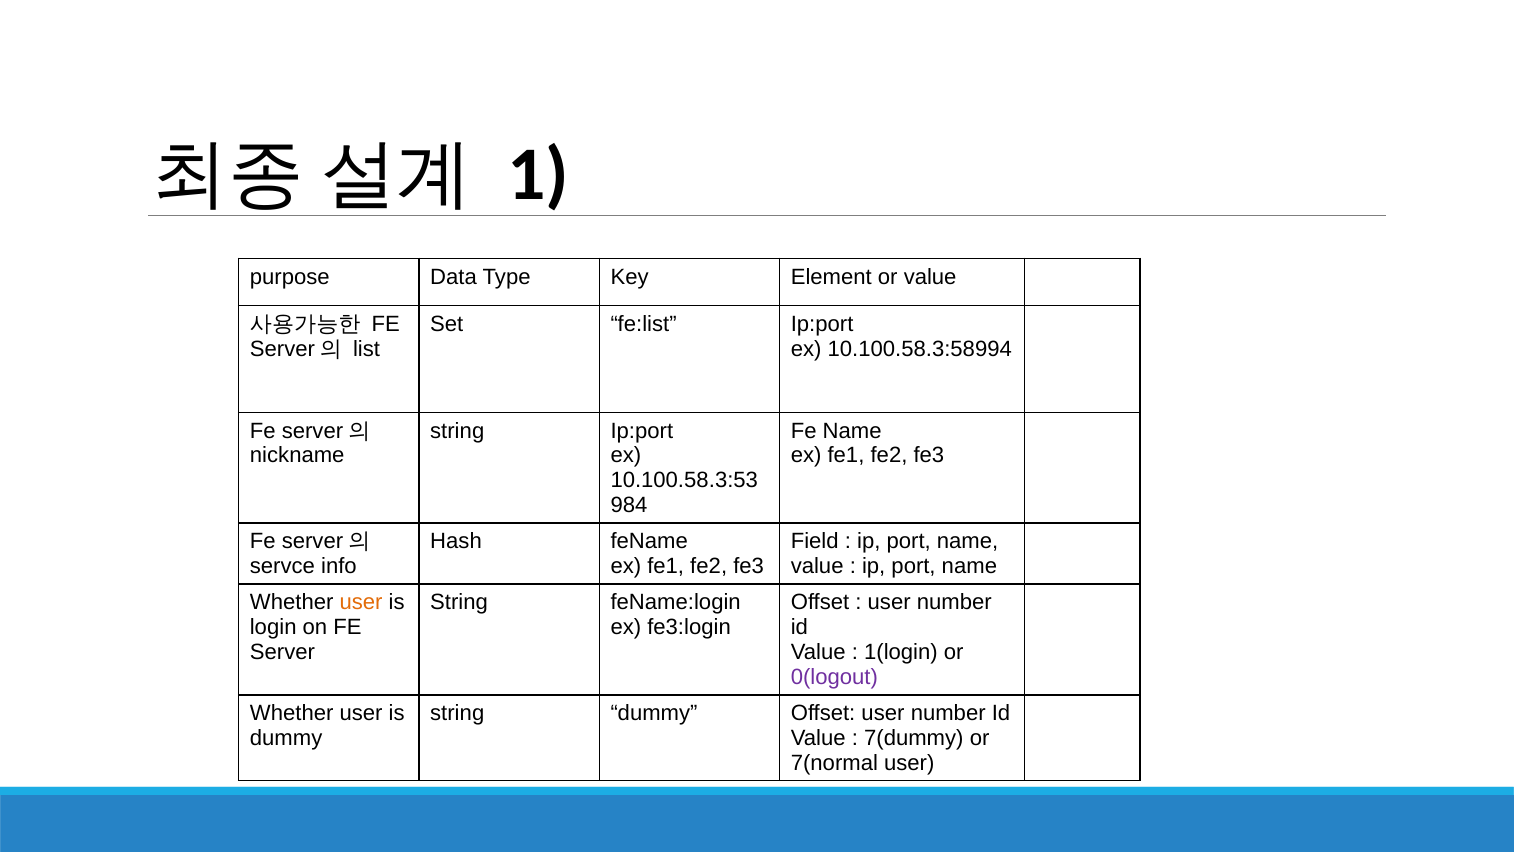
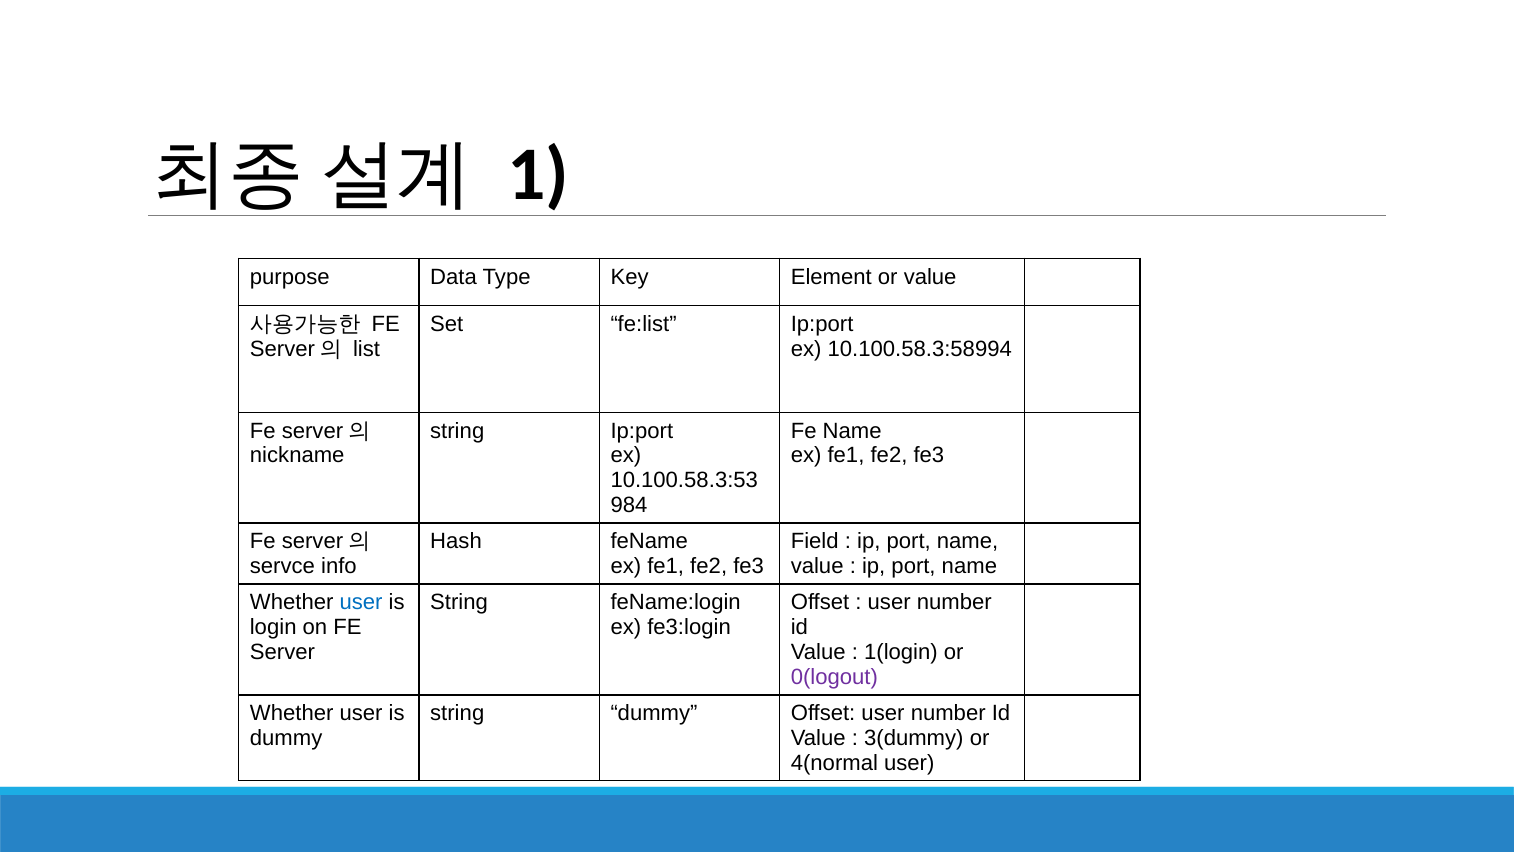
user colour: orange -> blue (361, 602)
7(dummy: 7(dummy -> 3(dummy (914, 738)
7(normal: 7(normal -> 4(normal (834, 763)
